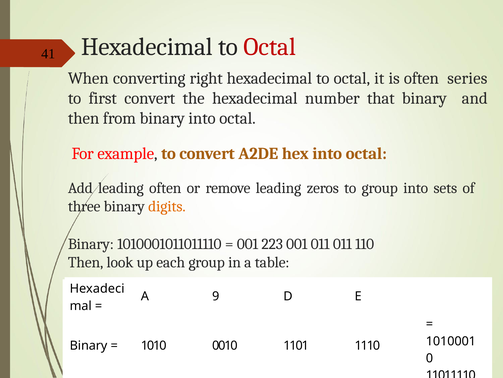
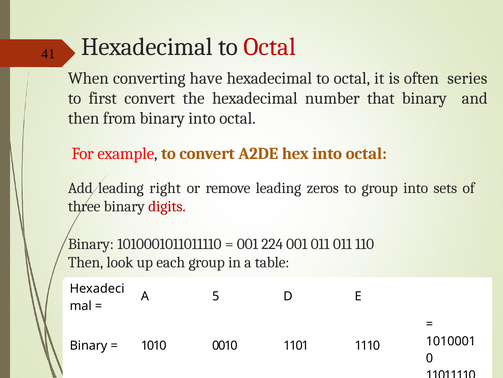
right: right -> have (206, 78)
leading often: often -> right (165, 188)
digits colour: orange -> red (167, 206)
223: 223 -> 224 (272, 243)
9: 9 -> 5 (216, 296)
